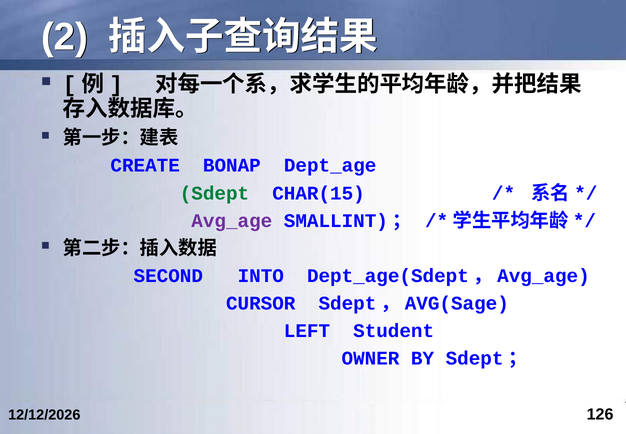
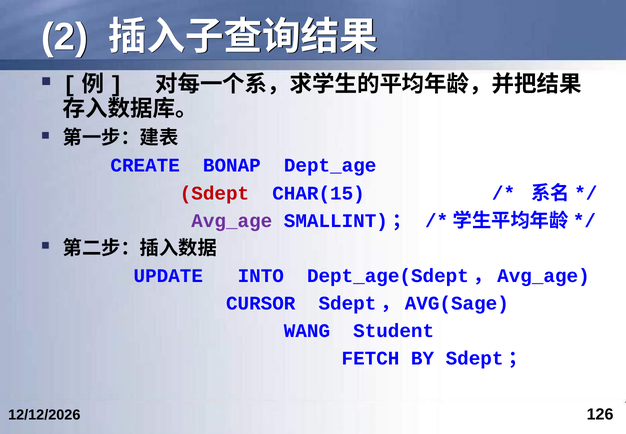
Sdept colour: green -> red (214, 193)
SECOND: SECOND -> UPDATE (168, 275)
LEFT: LEFT -> WANG (307, 330)
OWNER: OWNER -> FETCH (371, 358)
